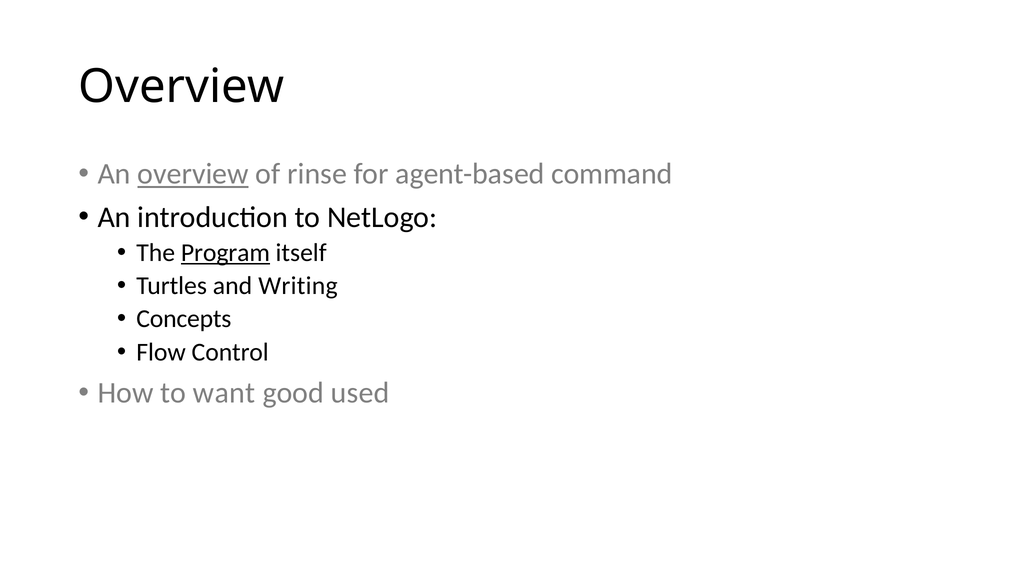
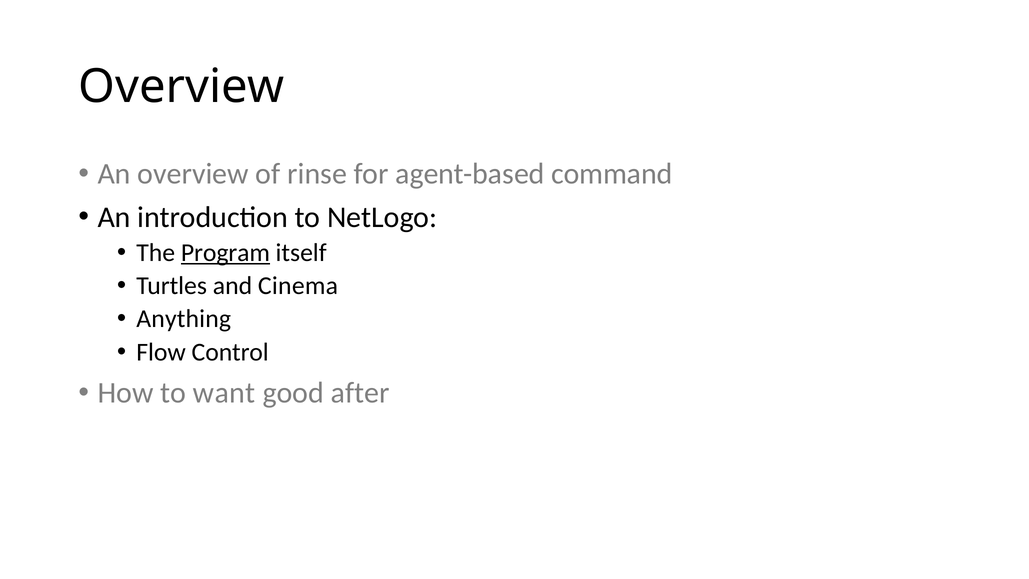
overview underline: present -> none (193, 174)
Writing: Writing -> Cinema (298, 286)
Concepts: Concepts -> Anything (184, 319)
used: used -> after (360, 393)
